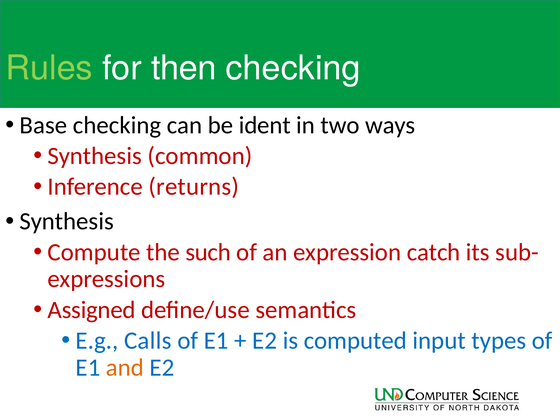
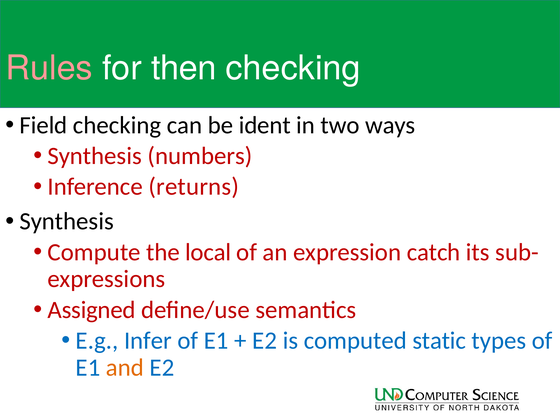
Rules colour: light green -> pink (49, 68)
Base: Base -> Field (43, 125)
common: common -> numbers (200, 156)
such: such -> local (208, 252)
Calls: Calls -> Infer (148, 341)
input: input -> static (439, 341)
